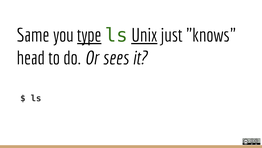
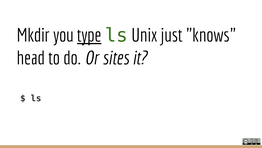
Same: Same -> Mkdir (33, 35)
Unix underline: present -> none (144, 35)
sees: sees -> sites (116, 58)
